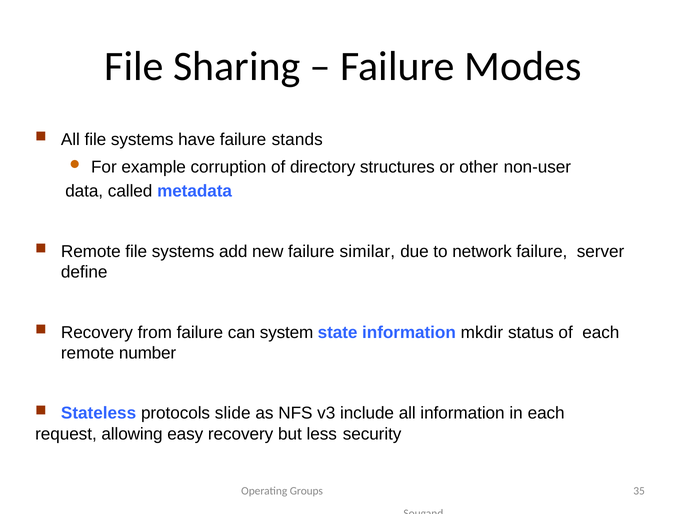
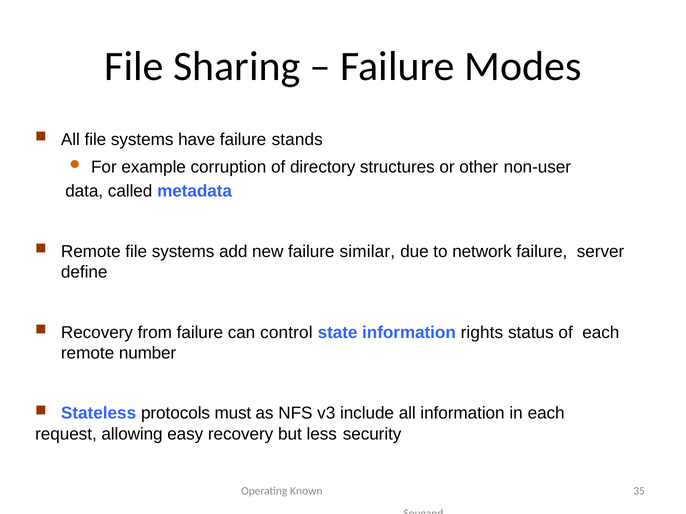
system: system -> control (286, 333)
mkdir: mkdir -> rights (482, 333)
slide: slide -> must (233, 414)
Groups: Groups -> Known (306, 491)
